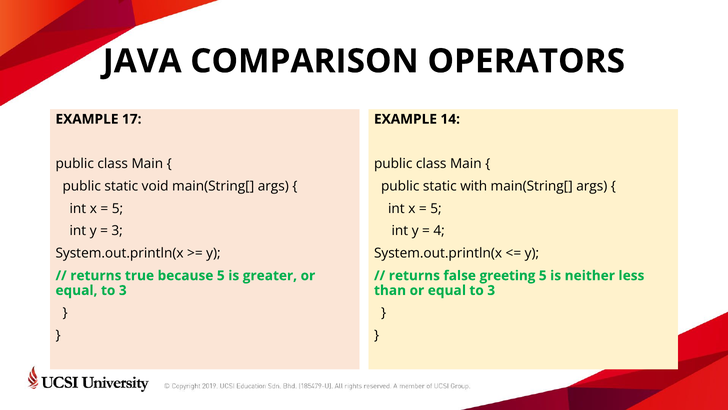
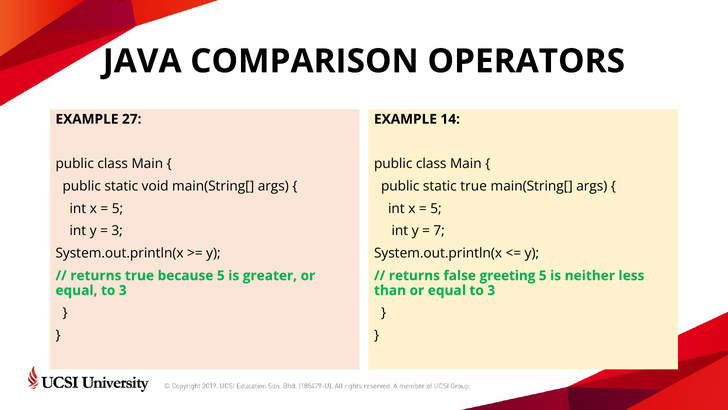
17: 17 -> 27 (132, 119)
static with: with -> true (474, 186)
4: 4 -> 7 (439, 231)
